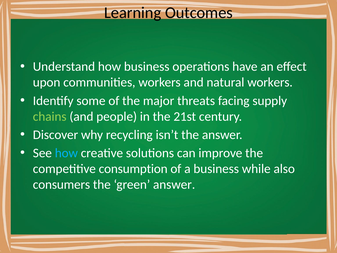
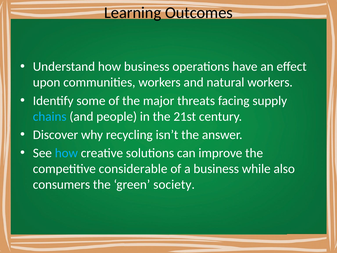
chains colour: light green -> light blue (50, 116)
consumption: consumption -> considerable (133, 169)
green answer: answer -> society (174, 184)
